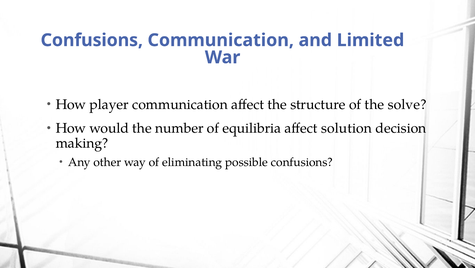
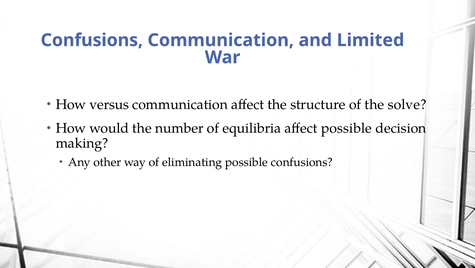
player: player -> versus (109, 104)
affect solution: solution -> possible (346, 128)
